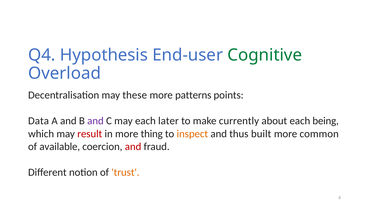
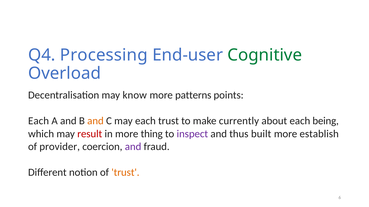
Hypothesis: Hypothesis -> Processing (104, 55)
these: these -> know (135, 95)
Data: Data -> Each (39, 121)
and colour: purple -> orange (95, 121)
each later: later -> trust (169, 121)
inspect colour: orange -> purple (192, 134)
common: common -> establish (319, 134)
available: available -> provider (60, 147)
and colour: red -> purple (133, 147)
